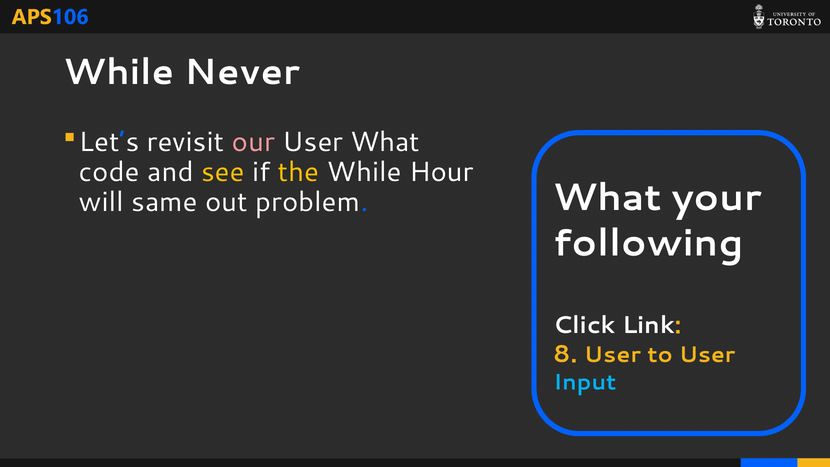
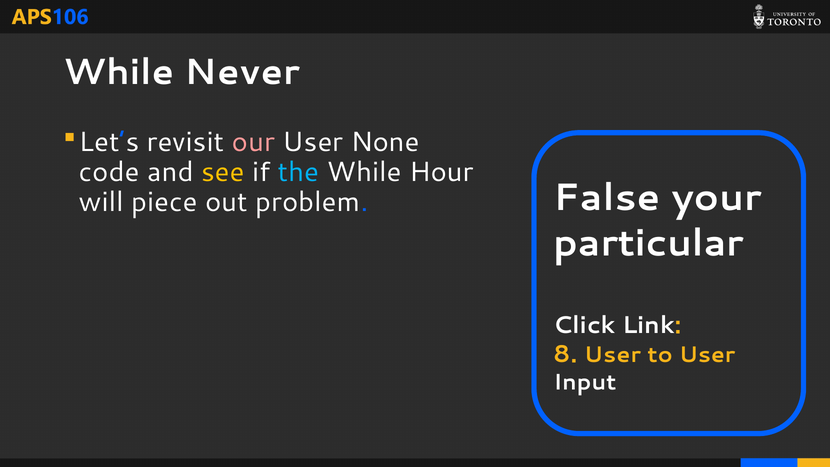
User What: What -> None (385, 142)
the colour: yellow -> light blue (299, 172)
same: same -> piece (164, 202)
problem What: What -> False (607, 198)
following: following -> particular (648, 243)
Input colour: light blue -> white (585, 382)
